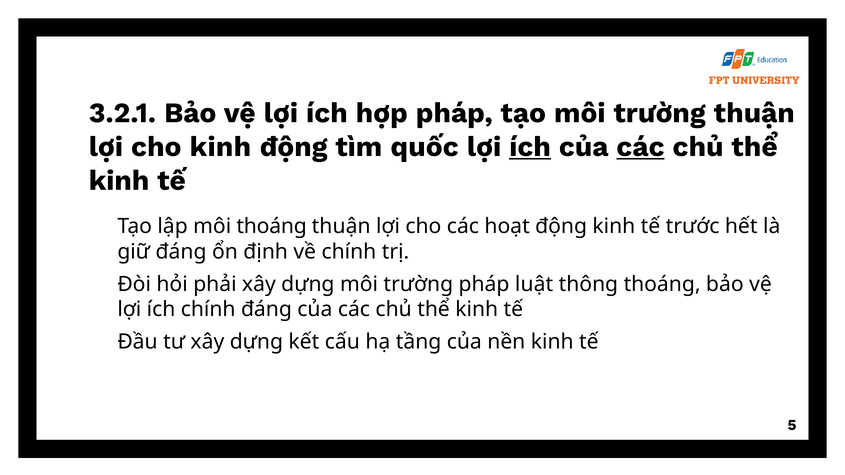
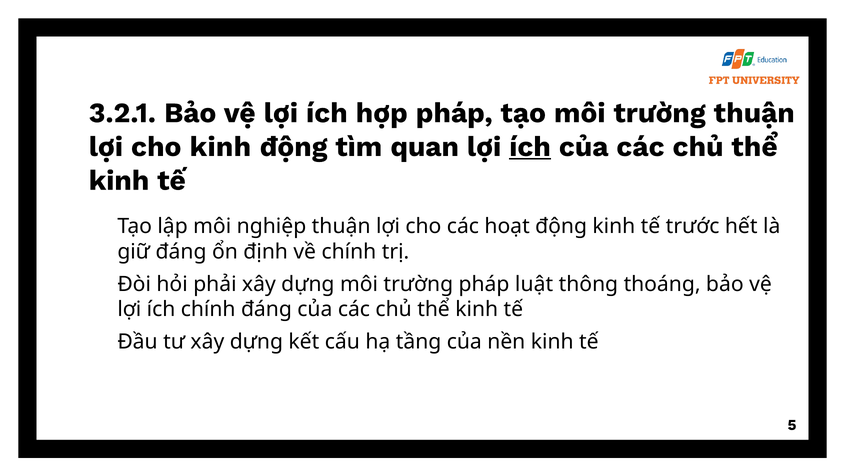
quốc: quốc -> quan (425, 147)
các underline: present -> none (640, 147)
môi thoáng: thoáng -> nghiệp (271, 227)
